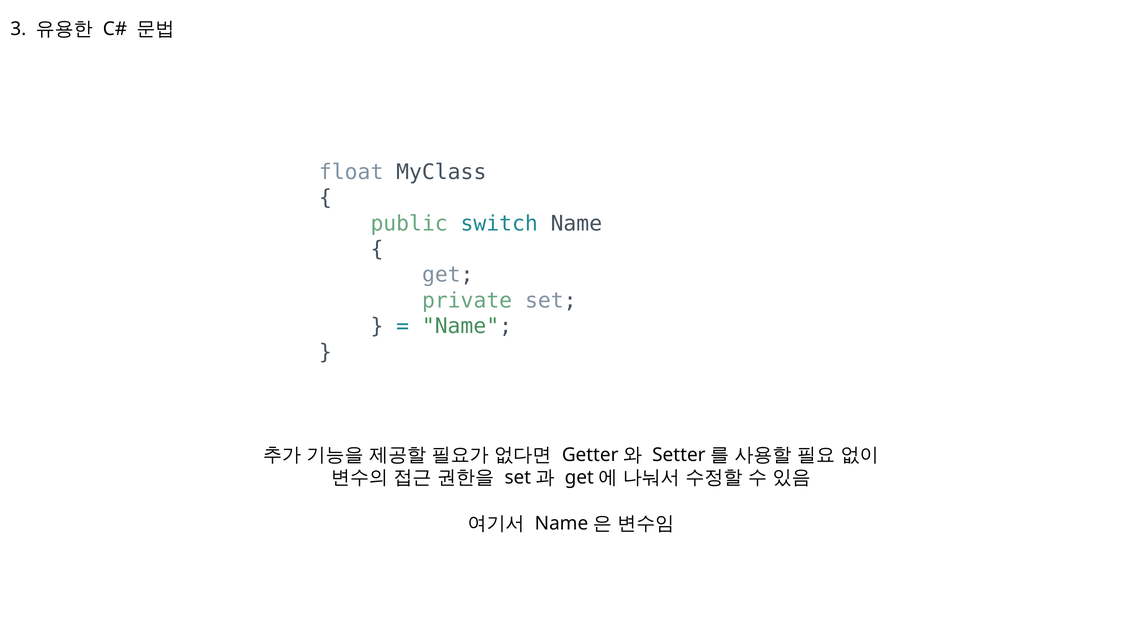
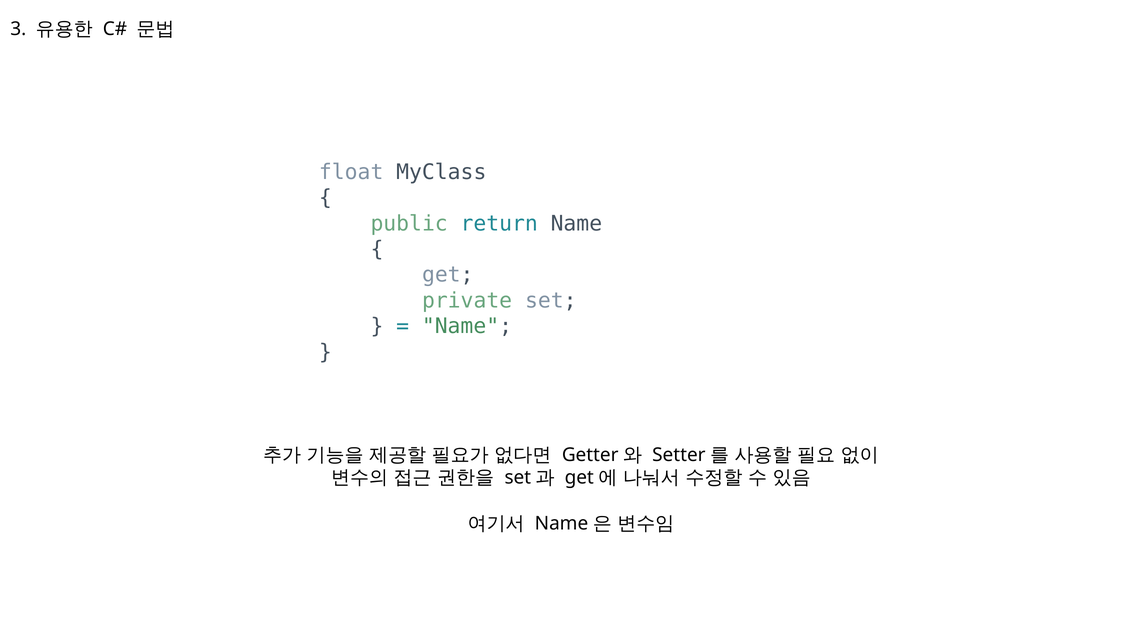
switch: switch -> return (499, 224)
